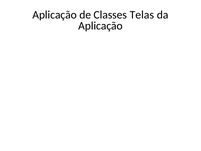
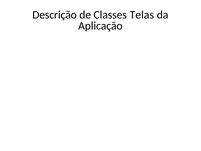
Aplicação: Aplicação -> Descrição (55, 15)
